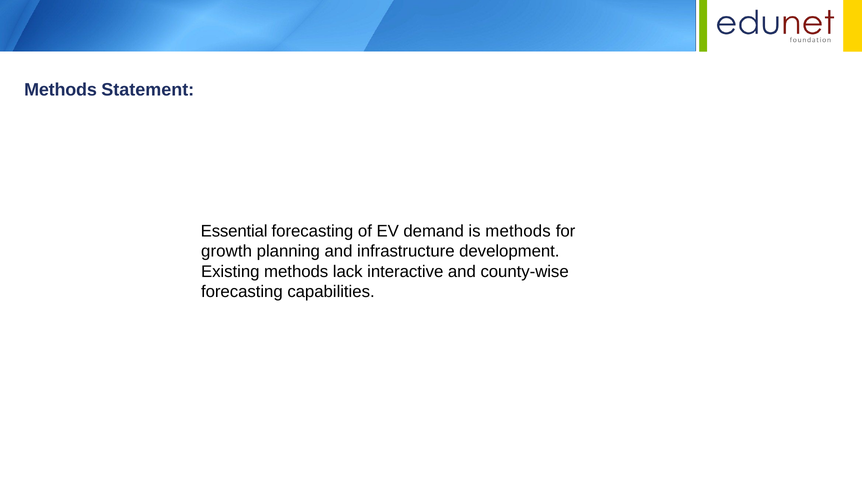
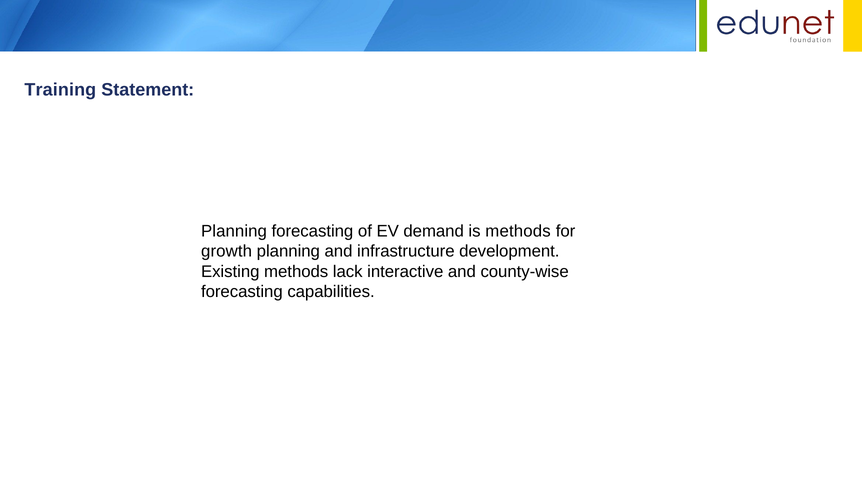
Methods: Methods -> Training (60, 90)
Essential: Essential -> Planning (234, 231)
